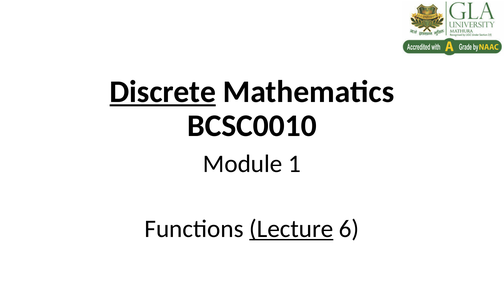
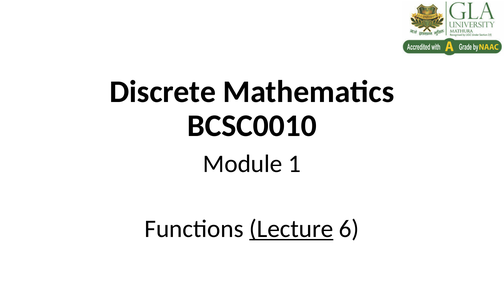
Discrete underline: present -> none (163, 92)
